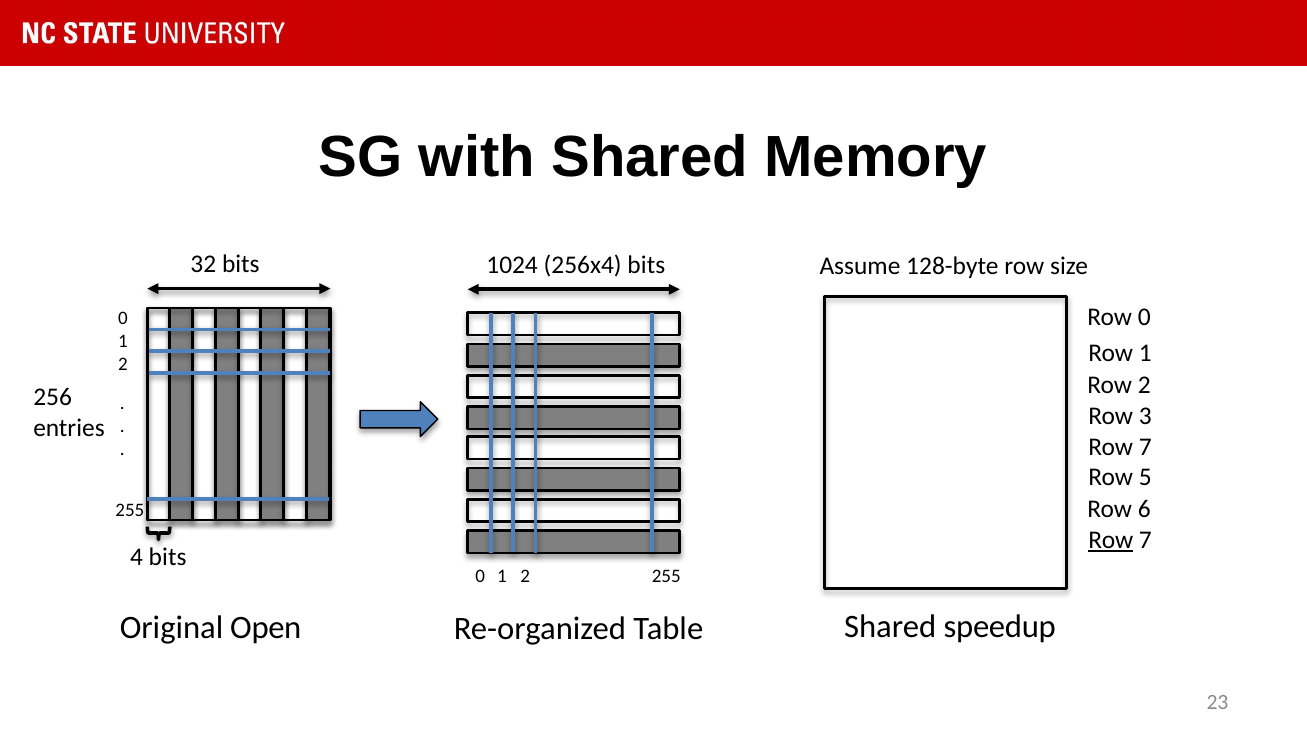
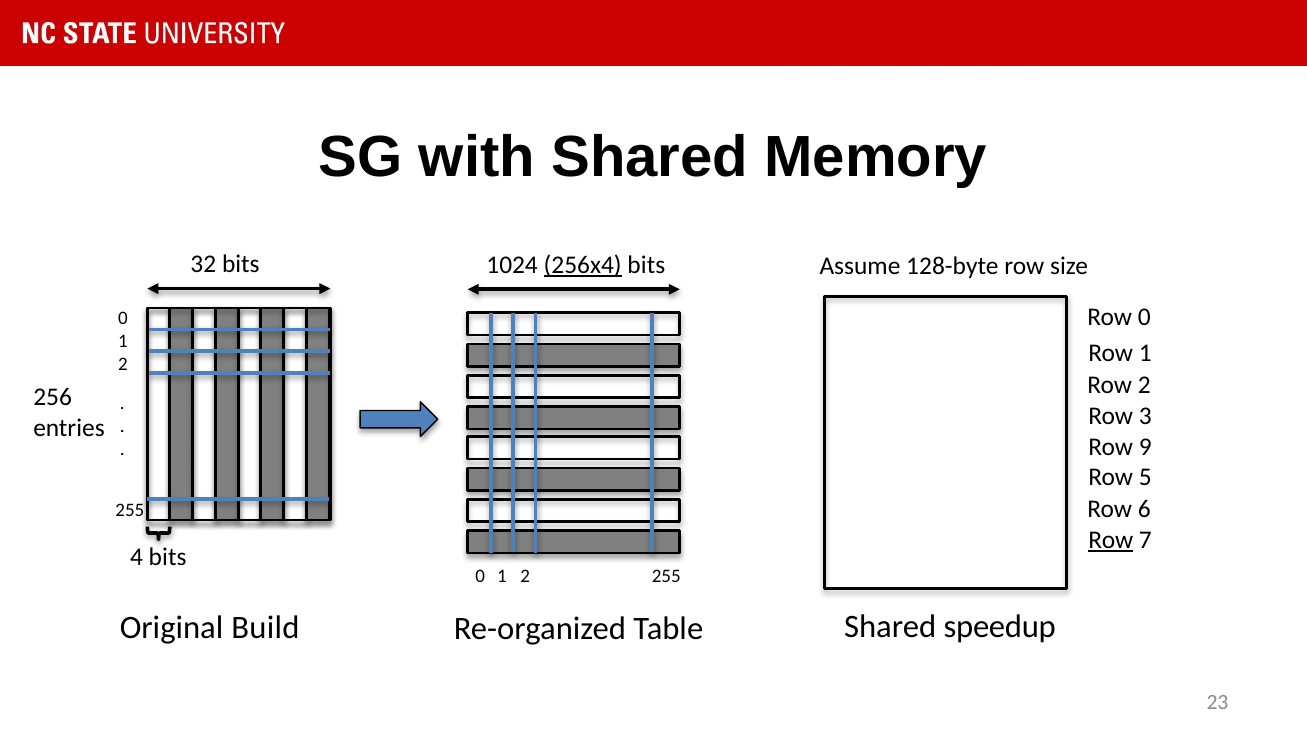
256x4 underline: none -> present (583, 265)
7: 7 -> 9 (1145, 447)
Open: Open -> Build (265, 628)
